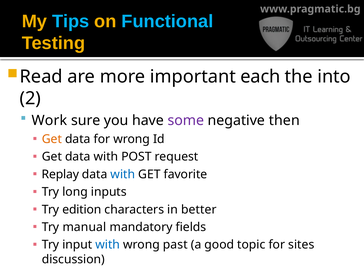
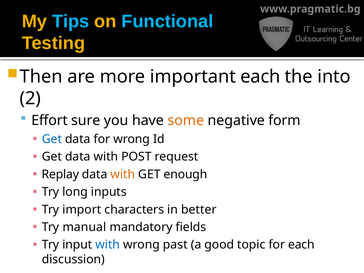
Read: Read -> Then (41, 76)
Work: Work -> Effort (49, 120)
some colour: purple -> orange (186, 120)
then: then -> form (285, 120)
Get colour: orange -> blue (52, 139)
with colour: blue -> orange (123, 174)
favorite: favorite -> enough (185, 174)
edition: edition -> import (82, 210)
for sites: sites -> each (301, 245)
